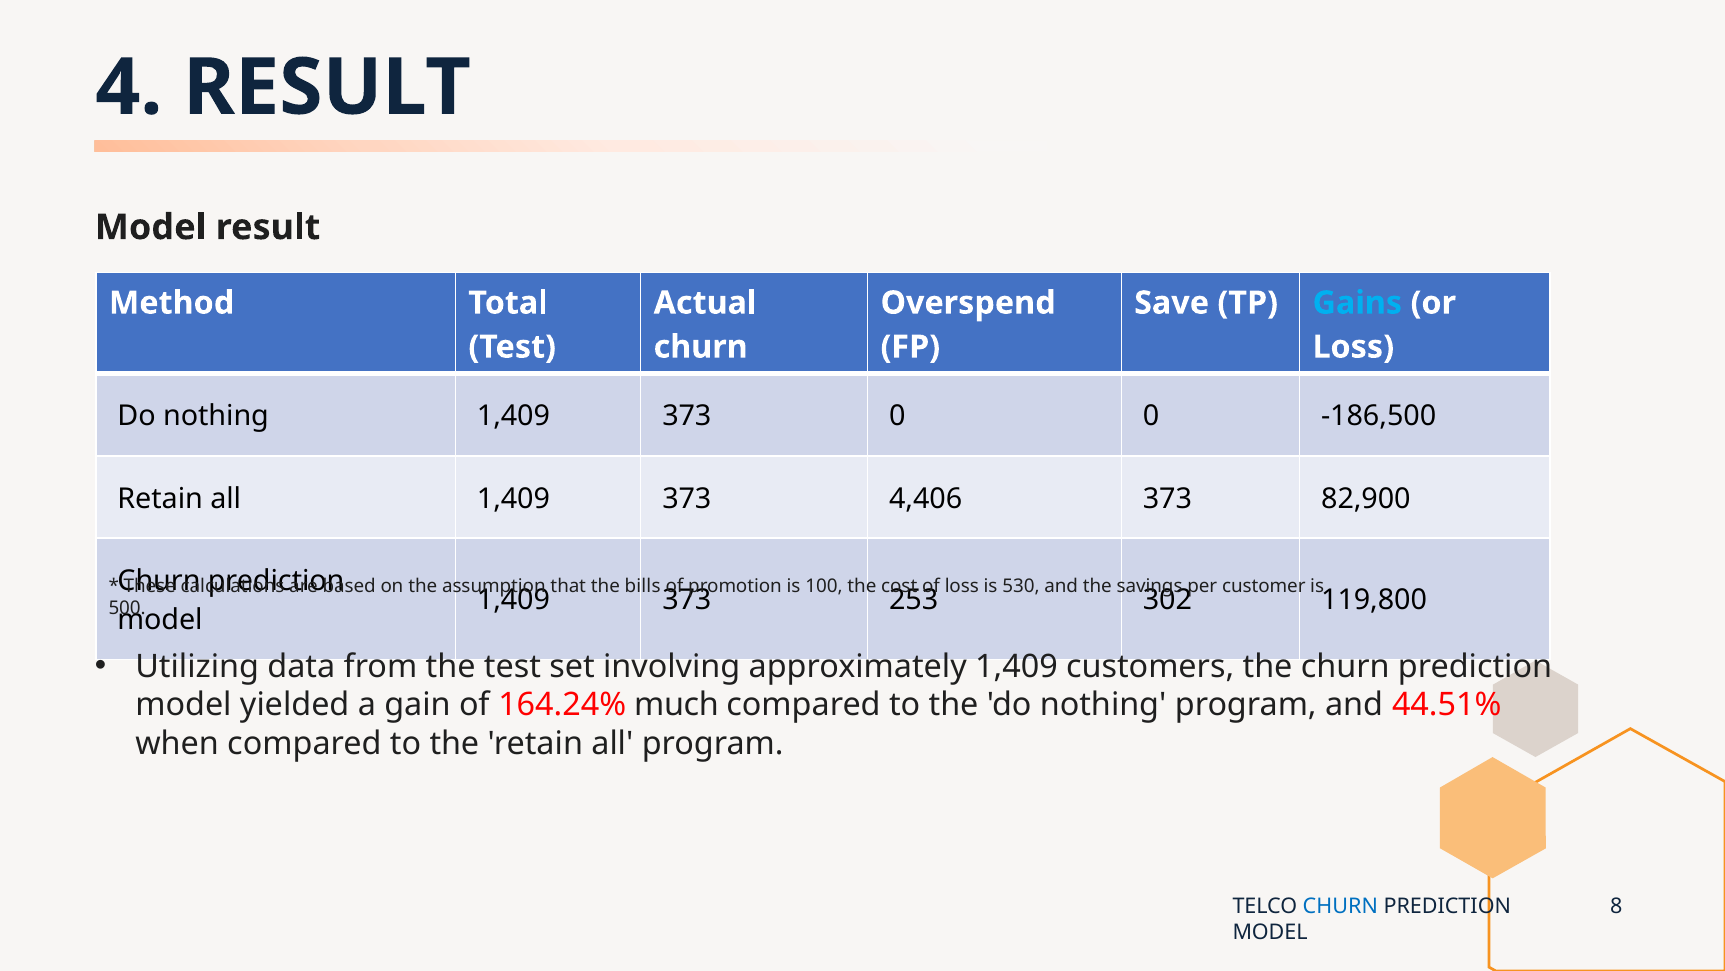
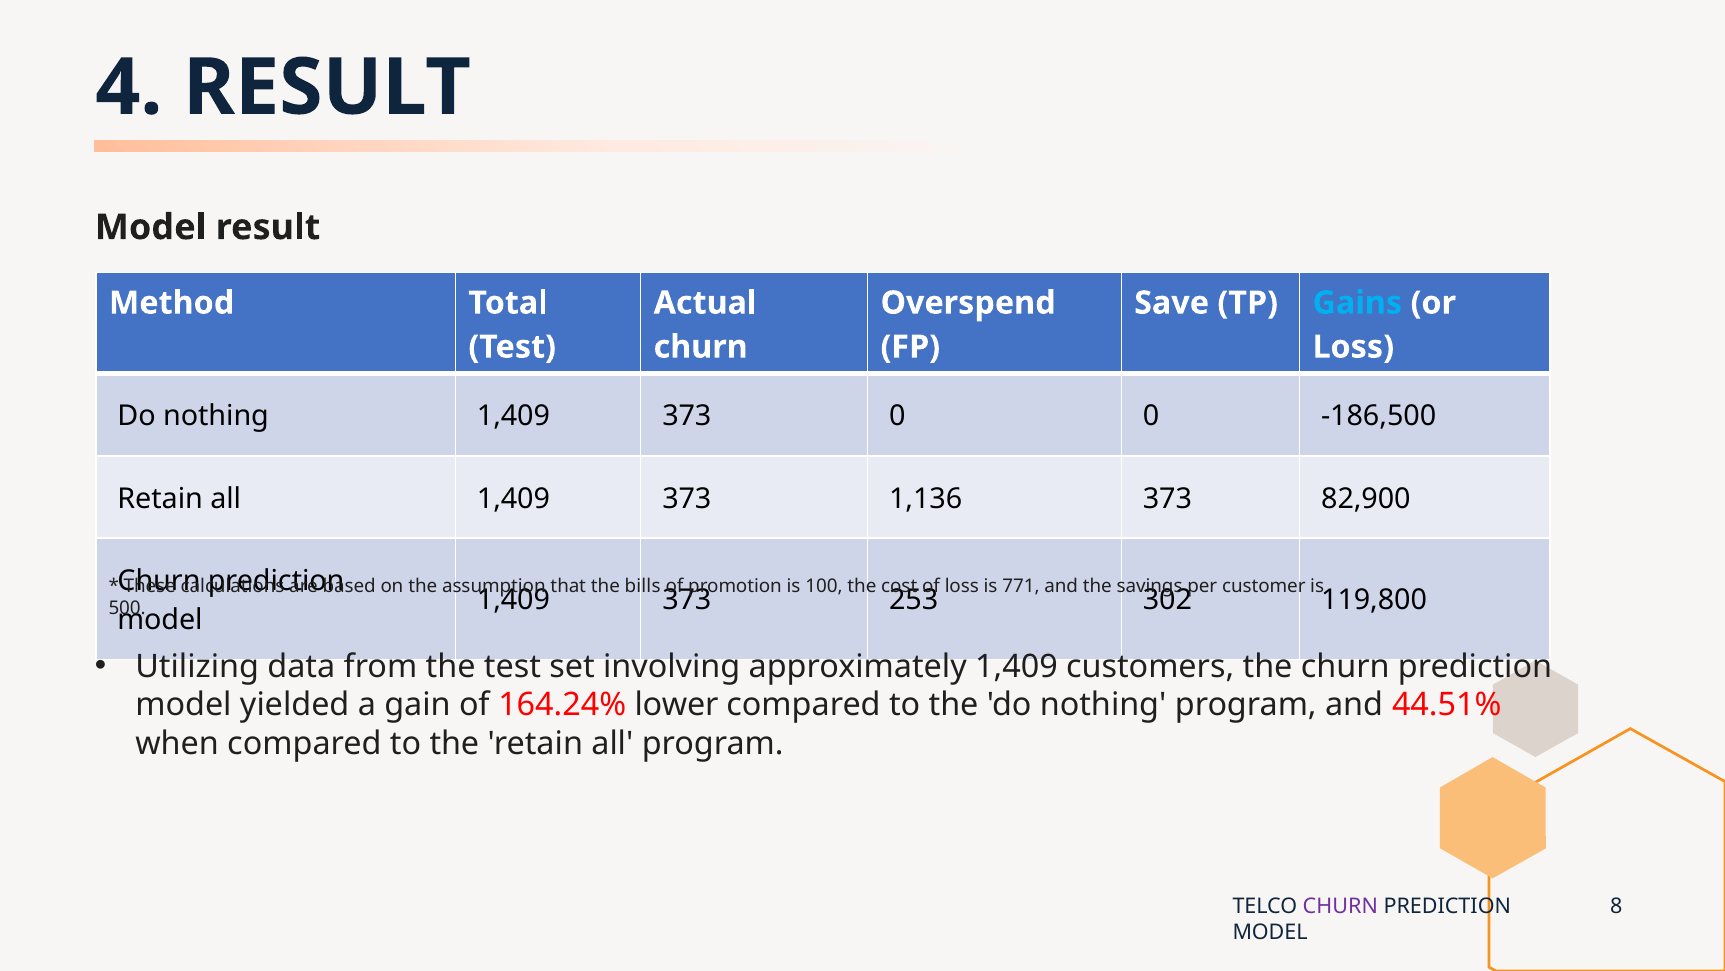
4,406: 4,406 -> 1,136 (926, 498)
530: 530 -> 771 (1021, 586)
much: much -> lower (677, 705)
CHURN colour: blue -> purple (1340, 906)
